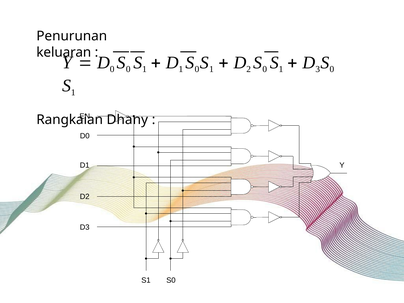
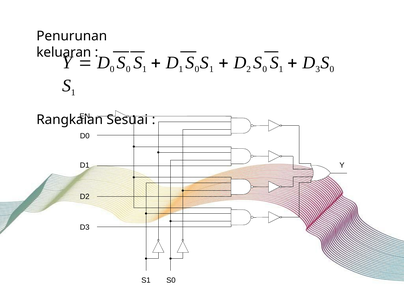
Dhany: Dhany -> Sesuai (127, 120)
